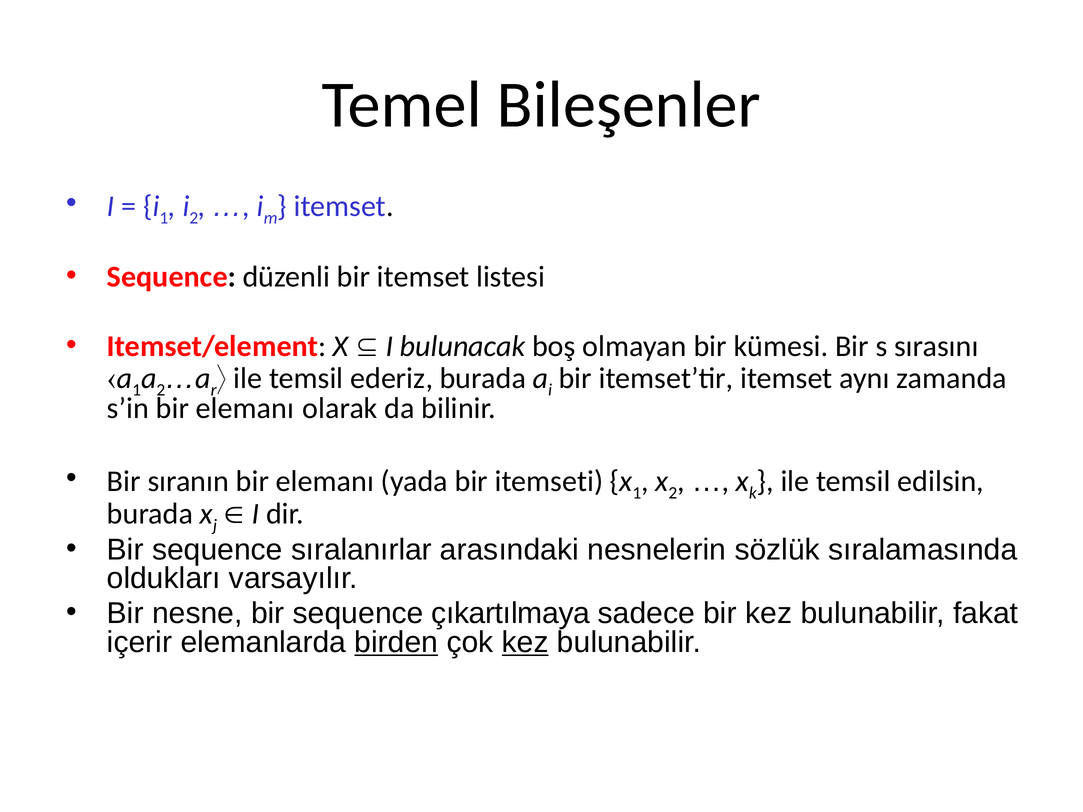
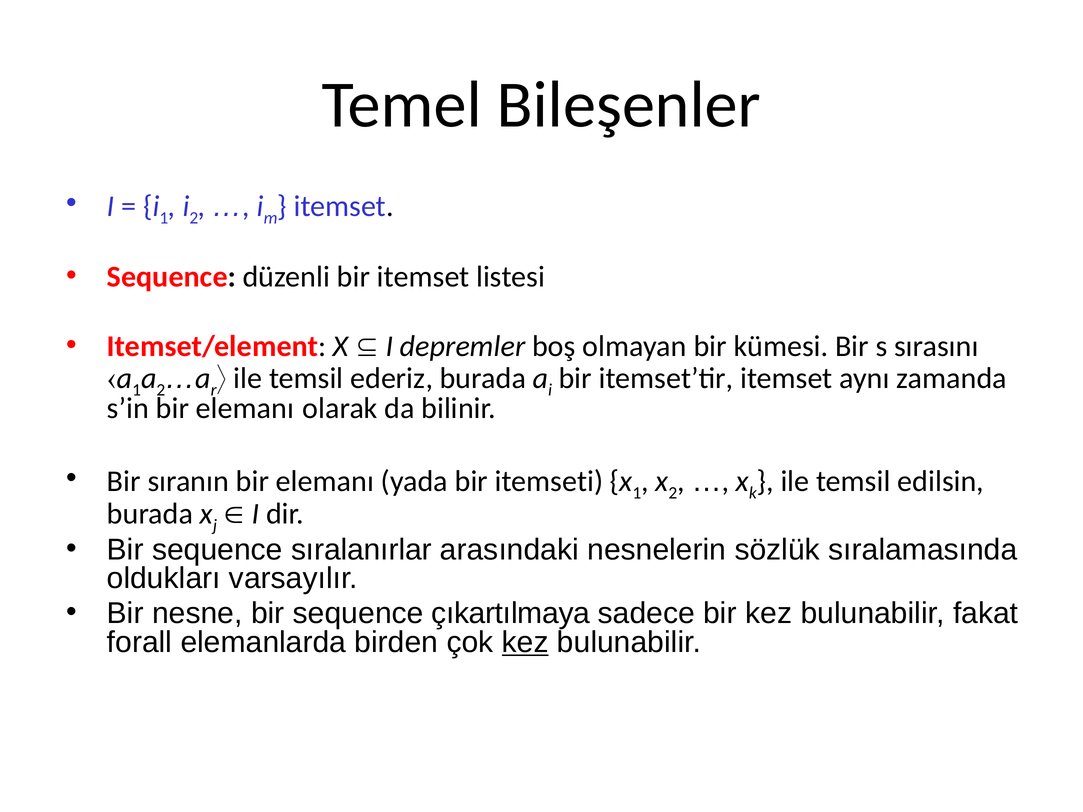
bulunacak: bulunacak -> depremler (463, 347)
içerir: içerir -> forall (140, 643)
birden underline: present -> none (396, 643)
